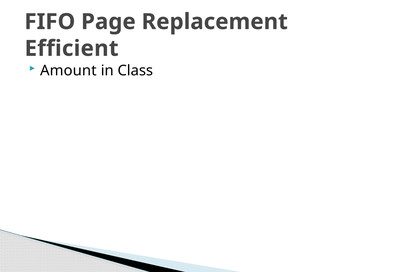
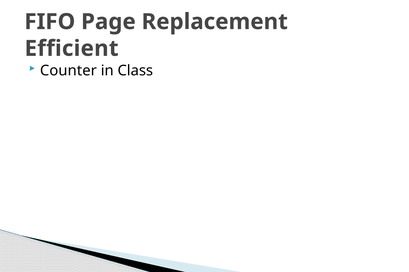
Amount: Amount -> Counter (68, 71)
